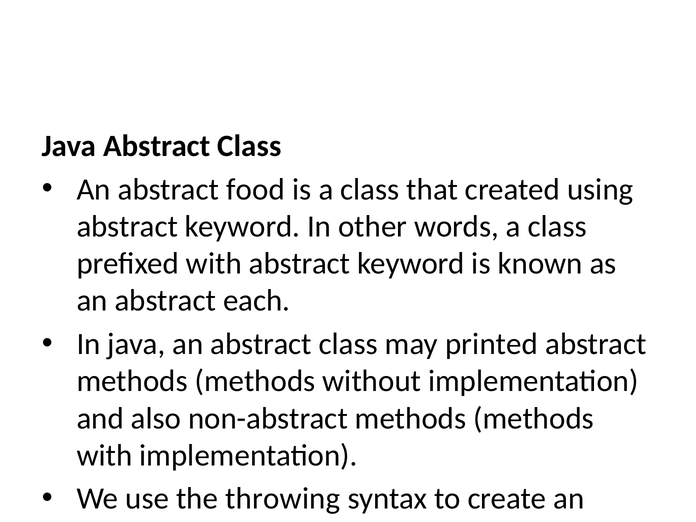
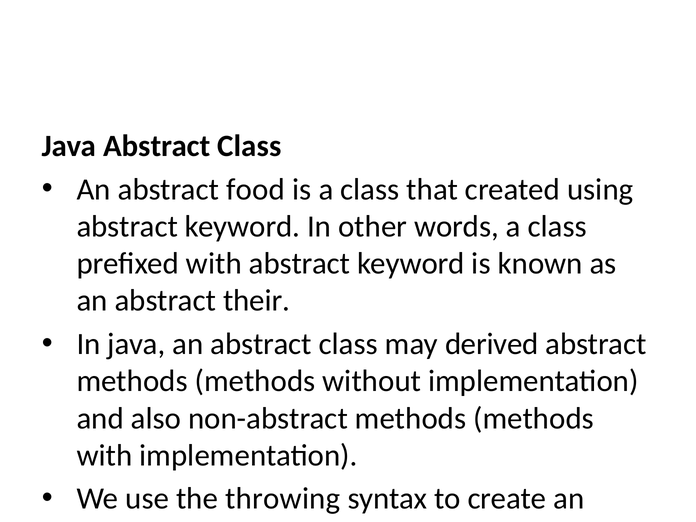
each: each -> their (257, 301)
printed: printed -> derived (492, 344)
